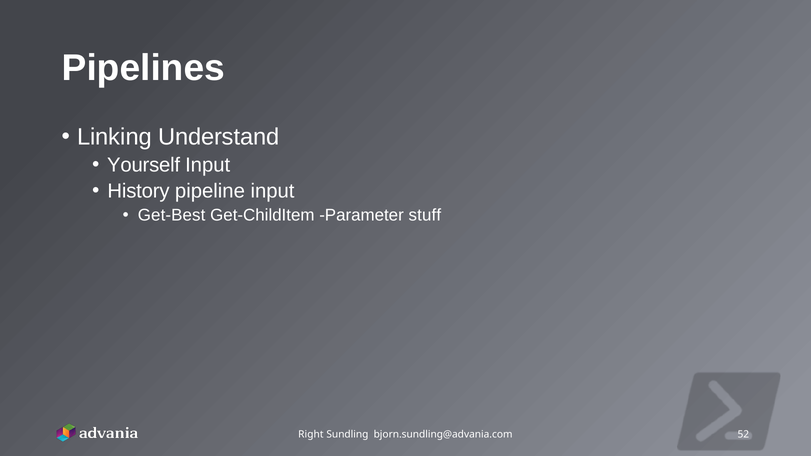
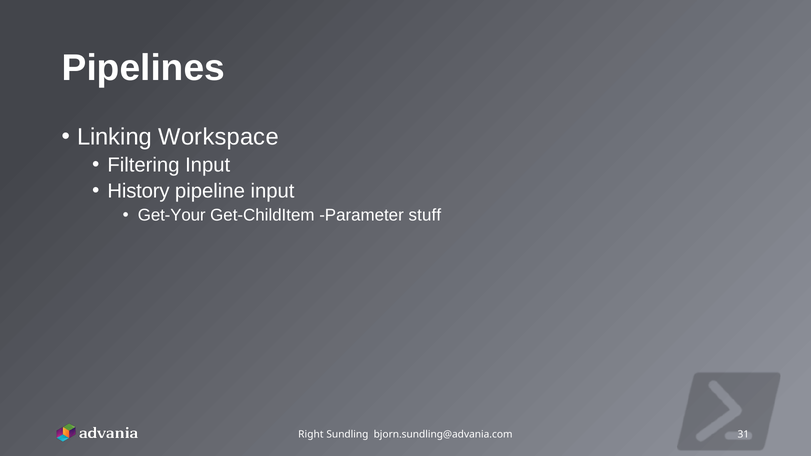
Understand: Understand -> Workspace (219, 137)
Yourself: Yourself -> Filtering (143, 165)
Get-Best: Get-Best -> Get-Your (172, 215)
52: 52 -> 31 (743, 435)
